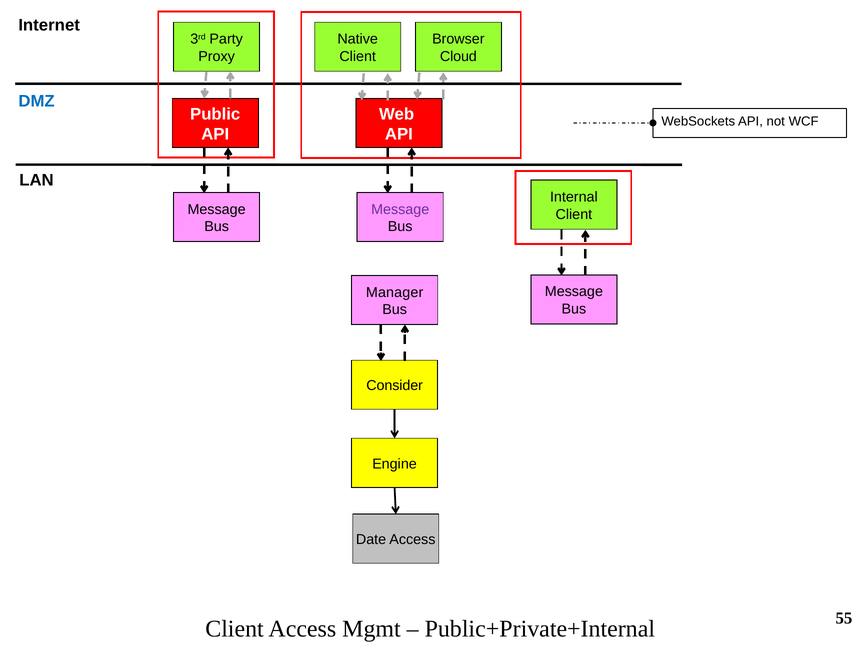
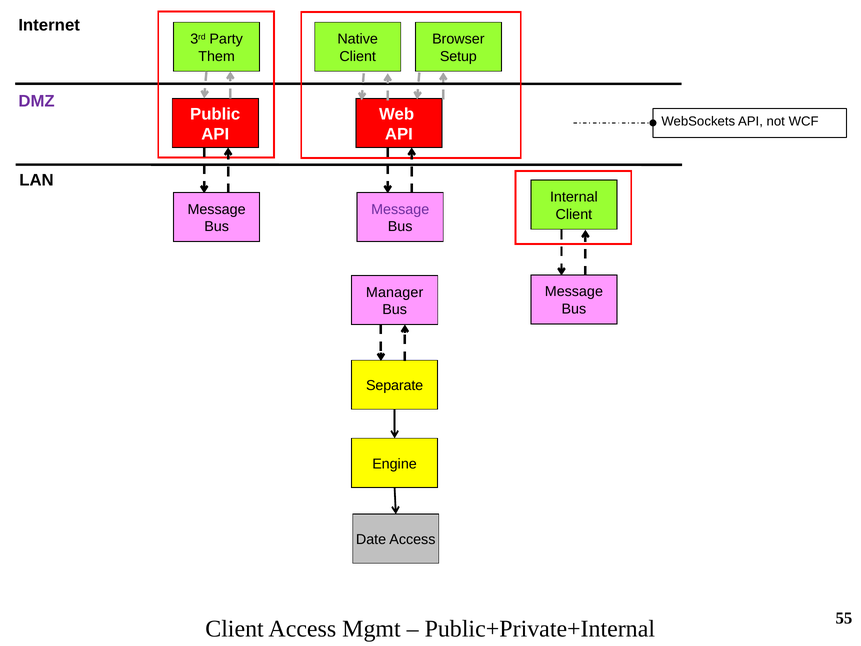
Proxy: Proxy -> Them (217, 56)
Cloud: Cloud -> Setup (458, 56)
DMZ colour: blue -> purple (37, 101)
Consider: Consider -> Separate (395, 386)
